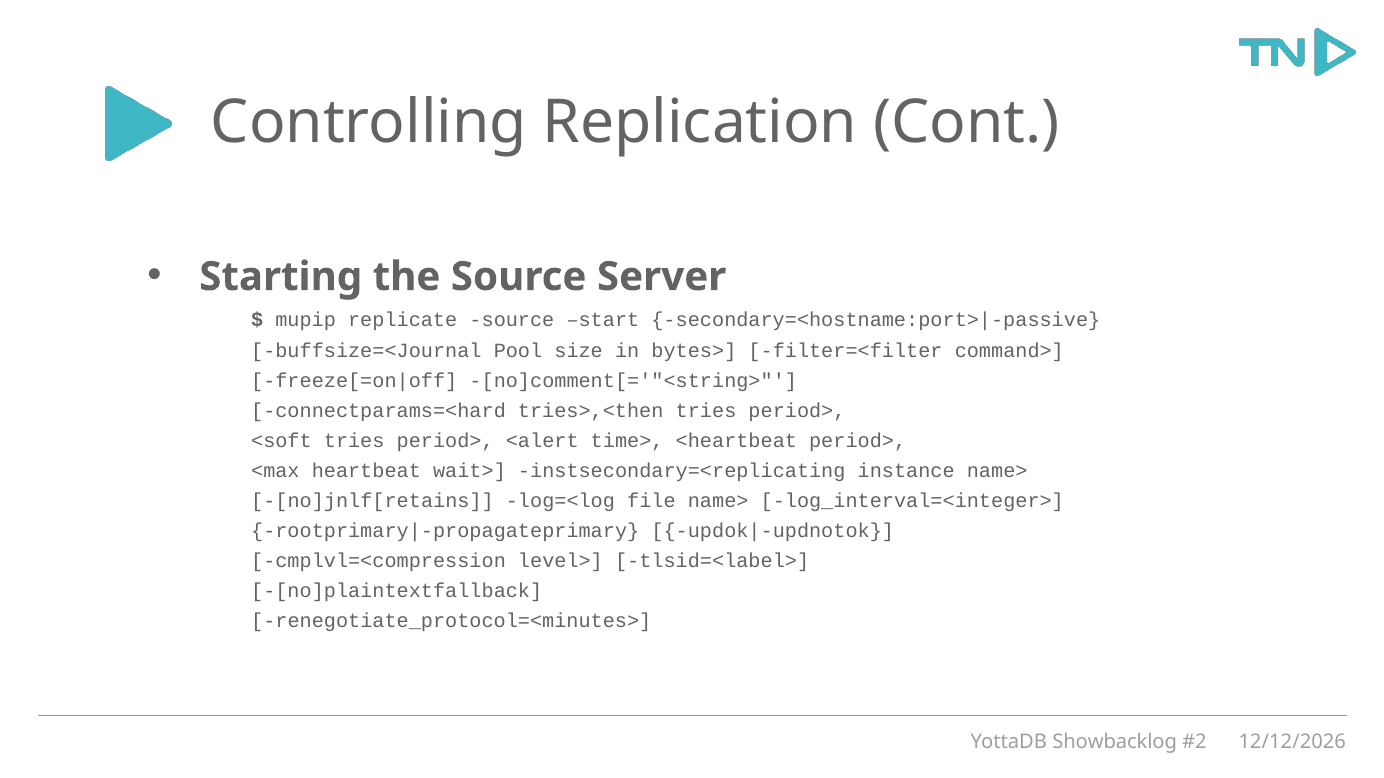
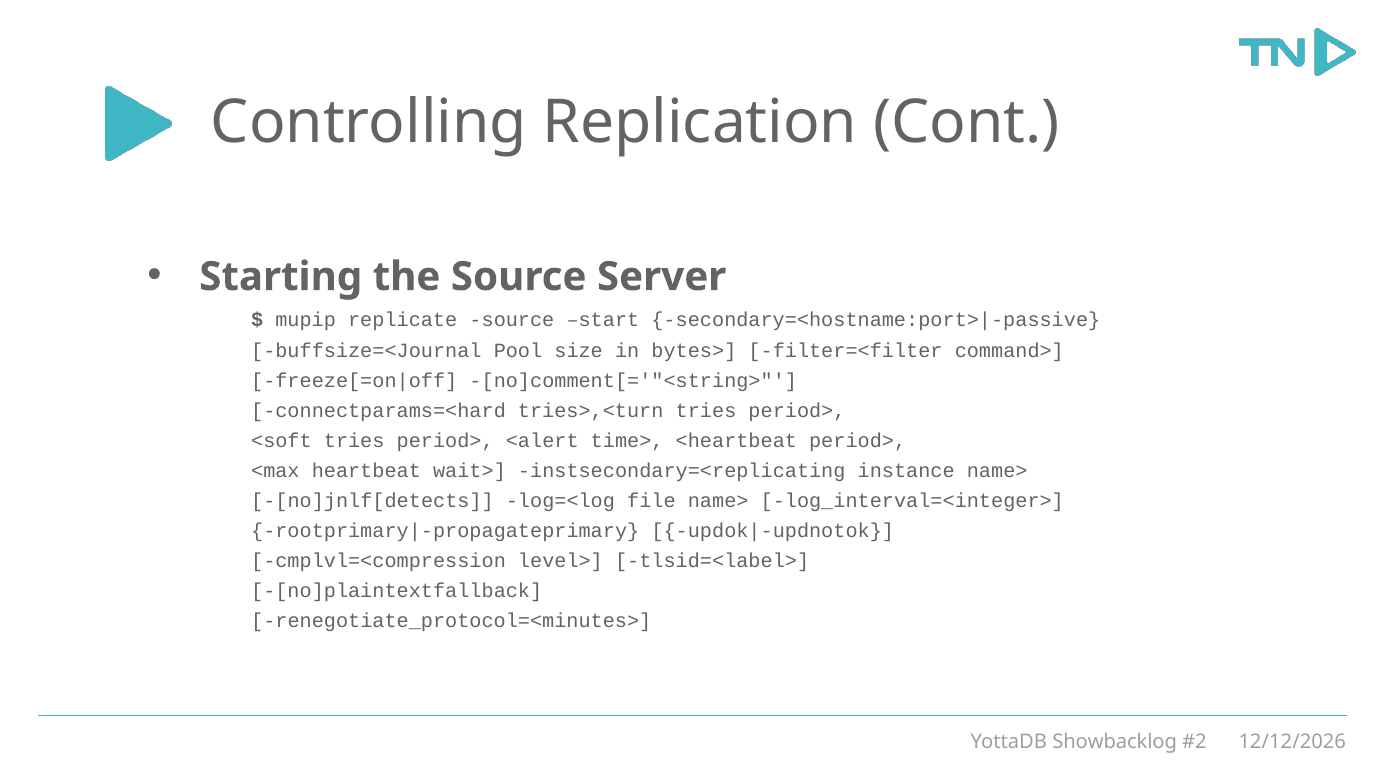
tries>,<then: tries>,<then -> tries>,<turn (591, 411)
-[no]jnlf[retains: -[no]jnlf[retains -> -[no]jnlf[detects (372, 501)
